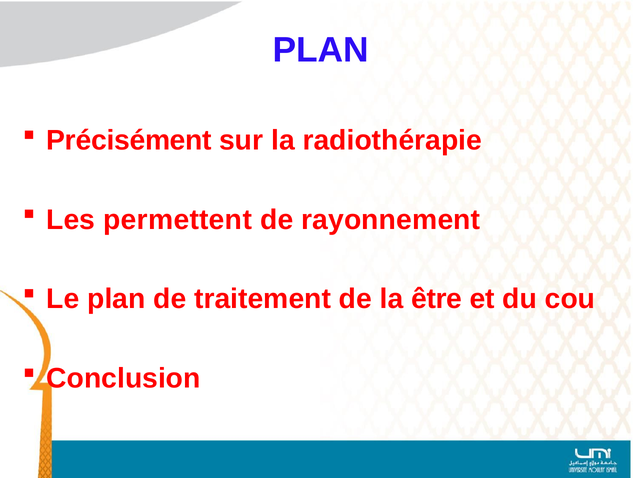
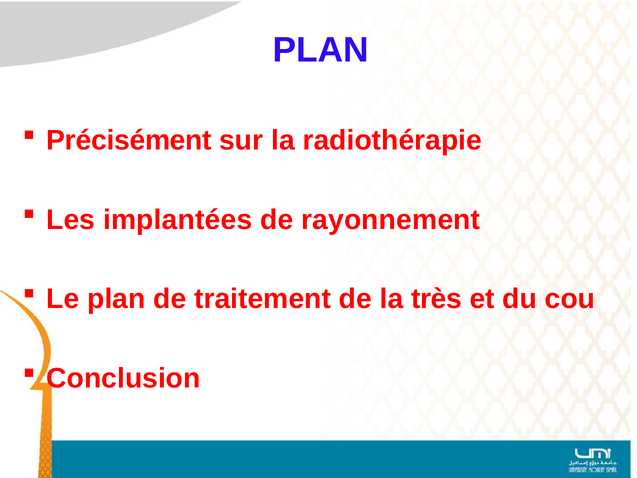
permettent: permettent -> implantées (178, 220)
être: être -> très (437, 299)
